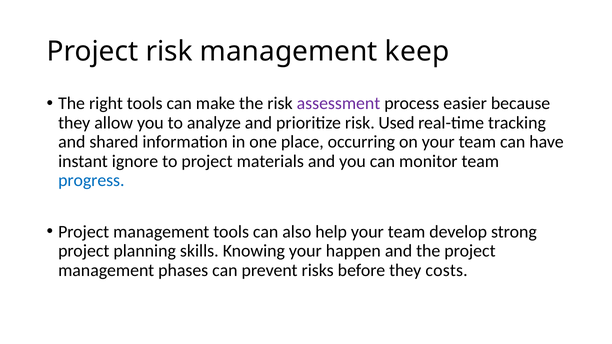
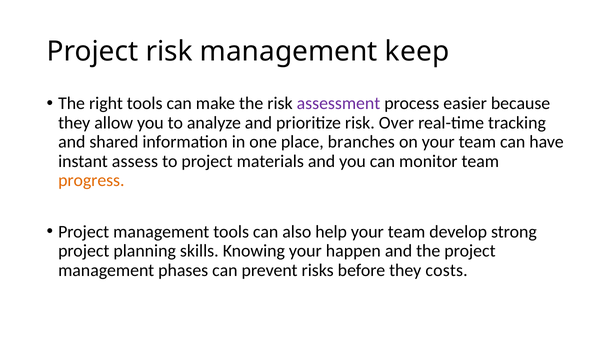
Used: Used -> Over (396, 123)
occurring: occurring -> branches (361, 142)
ignore: ignore -> assess (135, 161)
progress colour: blue -> orange (91, 181)
